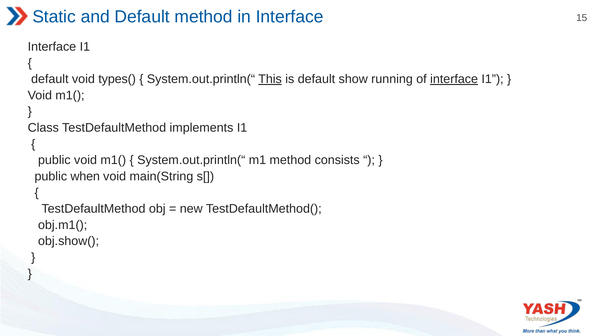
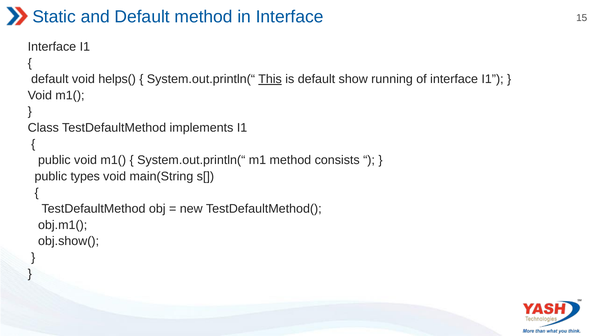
types(: types( -> helps( (117, 79)
interface underline: present -> none (454, 79)
when: when -> types (85, 177)
